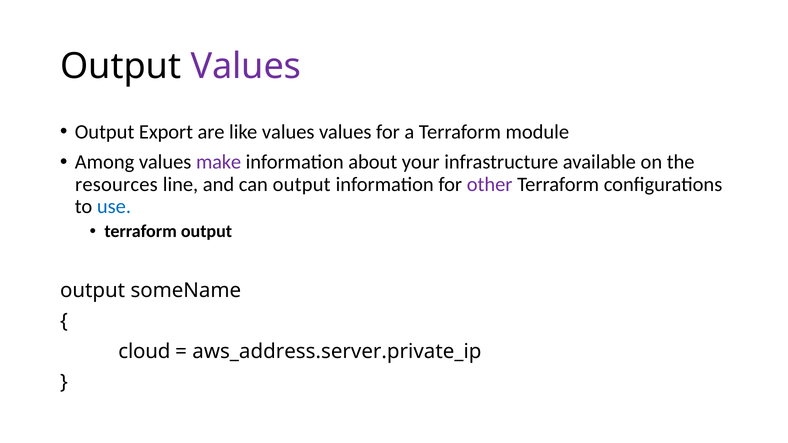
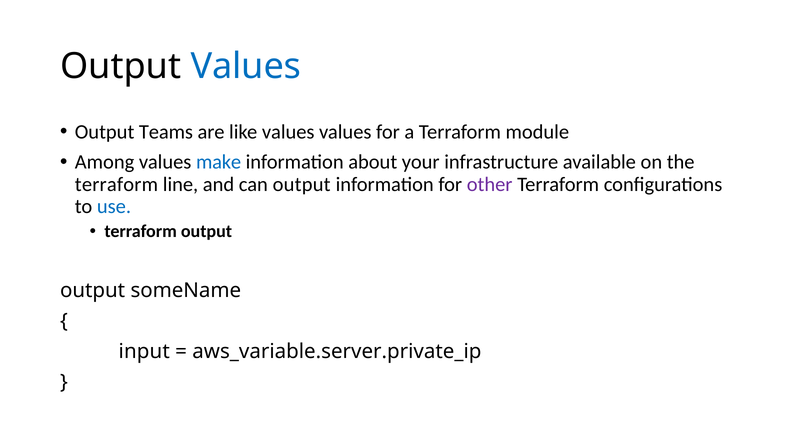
Values colour: purple -> blue (246, 66)
Export: Export -> Teams (166, 132)
make colour: purple -> blue (219, 162)
resources: resources -> terraform (116, 184)
cloud: cloud -> input (144, 352)
aws_address.server.private_ip: aws_address.server.private_ip -> aws_variable.server.private_ip (337, 352)
